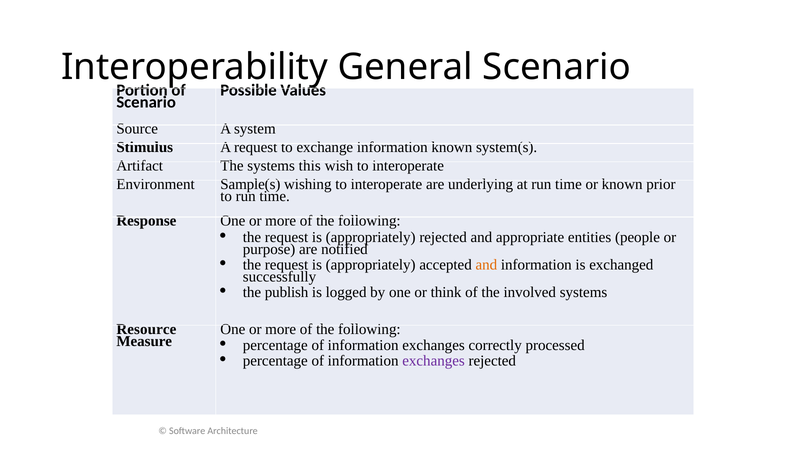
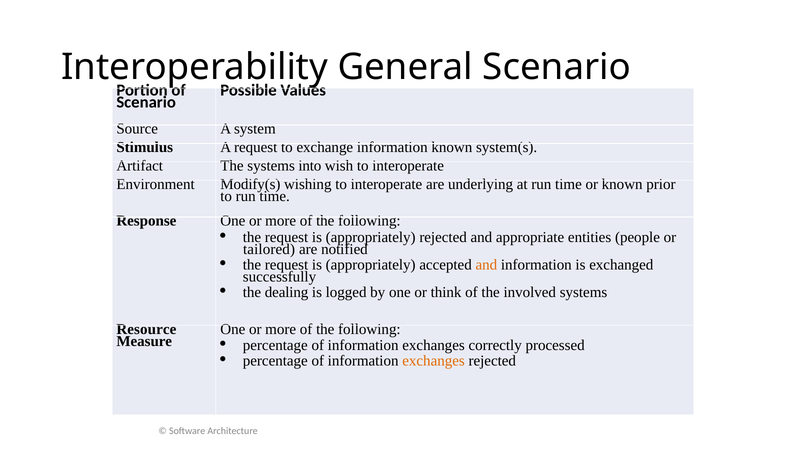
this: this -> into (310, 166)
Sample(s: Sample(s -> Modify(s (250, 184)
purpose: purpose -> tailored (269, 249)
publish: publish -> dealing (287, 292)
exchanges colour: purple -> orange (434, 361)
